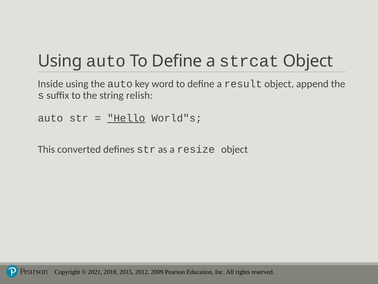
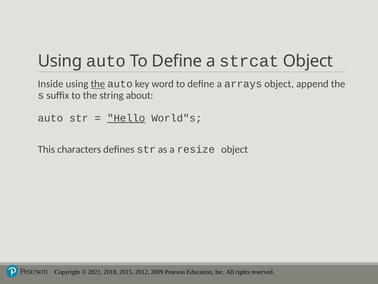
the underline: none -> present (98, 84)
result: result -> arrays (243, 84)
relish: relish -> about (140, 95)
converted: converted -> characters (79, 149)
